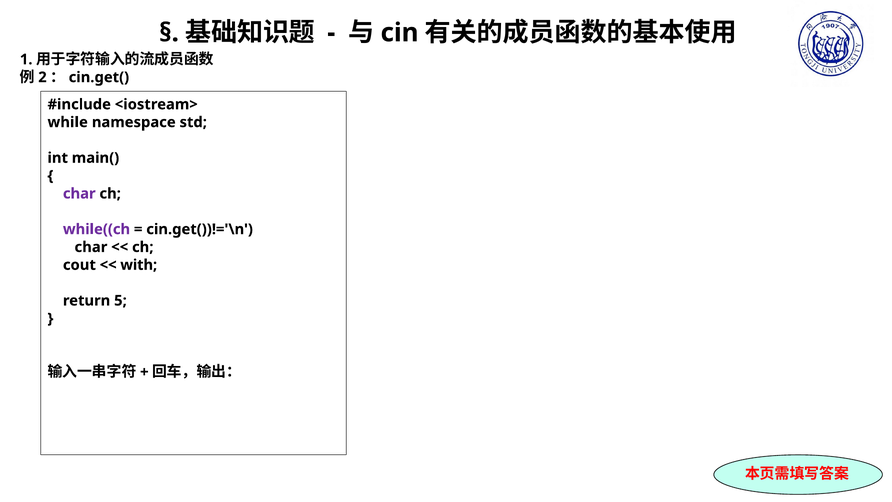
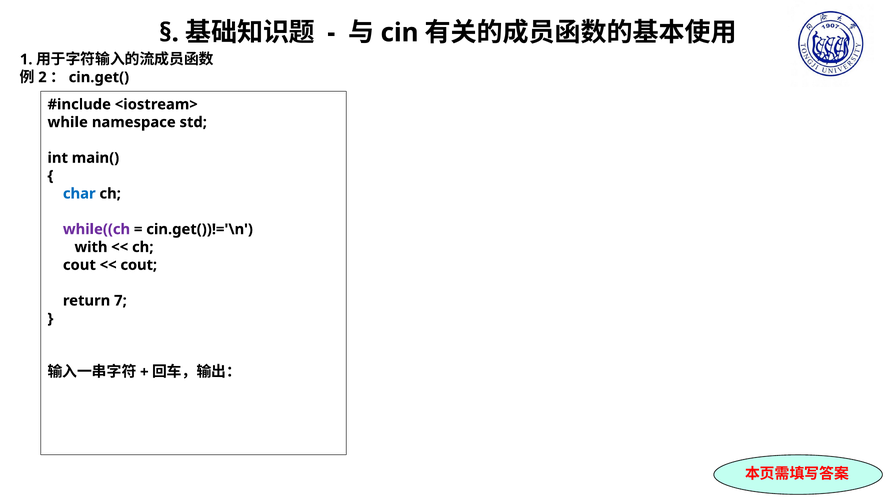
char colour: purple -> blue (79, 194)
char: char -> with (91, 247)
with: with -> cout (139, 265)
5: 5 -> 7 (120, 300)
